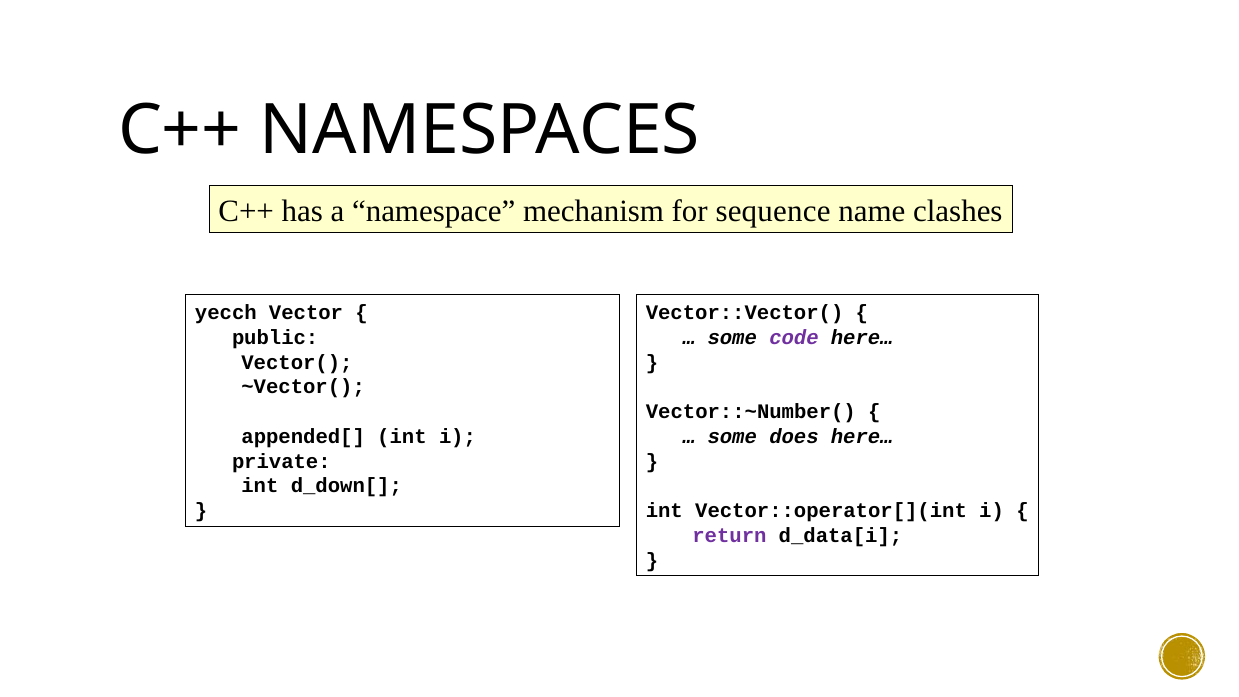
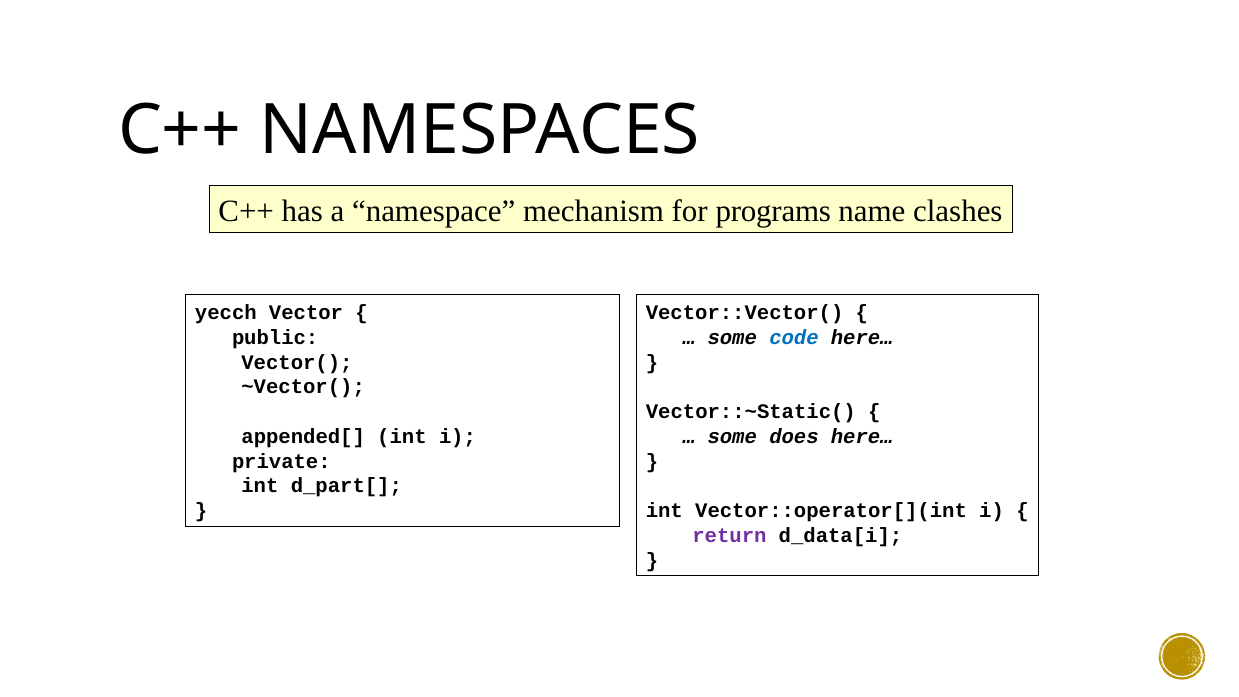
sequence: sequence -> programs (773, 211)
code colour: purple -> blue (794, 337)
Vector::~Number(: Vector::~Number( -> Vector::~Static( (751, 412)
d_down[: d_down[ -> d_part[ (346, 486)
